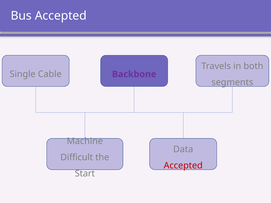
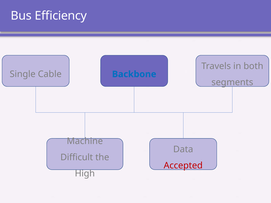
Bus Accepted: Accepted -> Efficiency (61, 16)
Backbone colour: purple -> blue (134, 74)
Start: Start -> High (85, 174)
